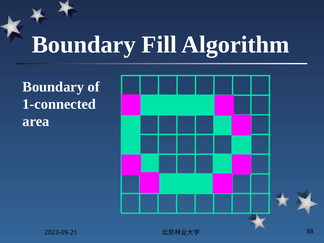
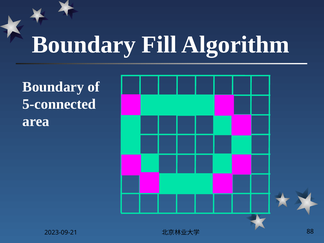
1-connected: 1-connected -> 5-connected (59, 104)
